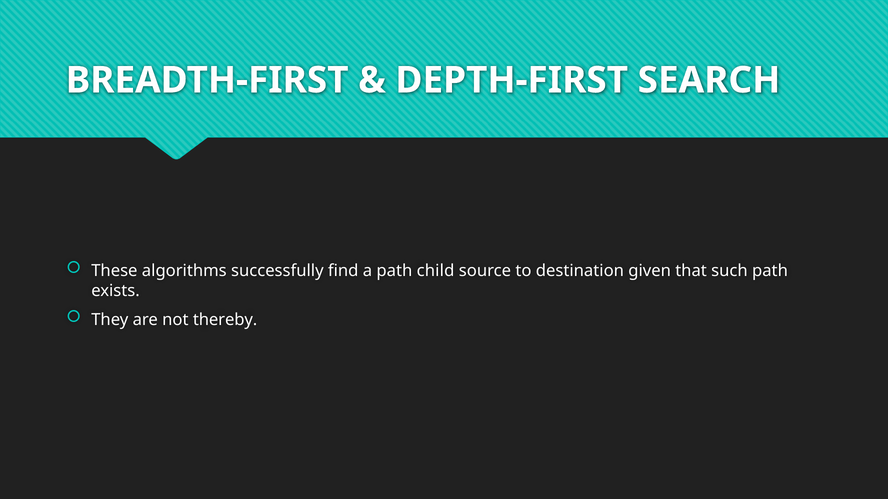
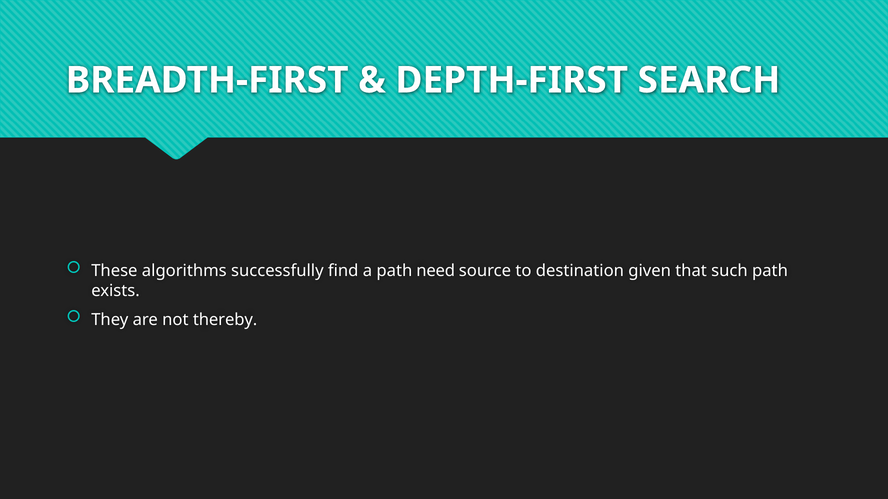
child: child -> need (436, 271)
